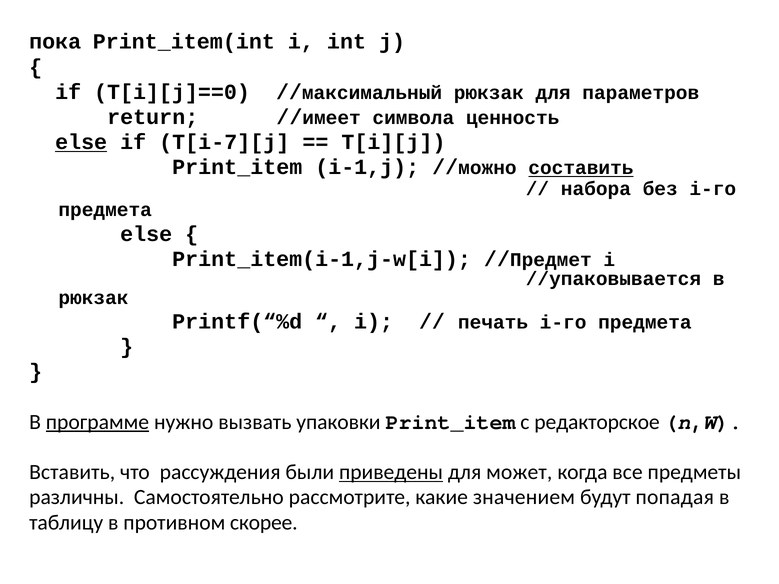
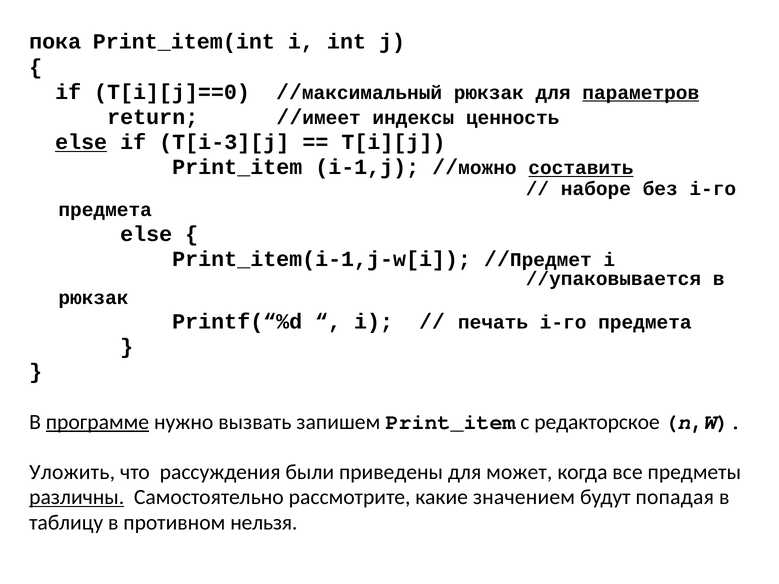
параметров underline: none -> present (641, 93)
символа: символа -> индексы (413, 118)
T[i-7][j: T[i-7][j -> T[i-3][j (224, 142)
набора: набора -> наборе (596, 189)
упаковки: упаковки -> запишем (338, 422)
Вставить: Вставить -> Уложить (72, 472)
приведены underline: present -> none (391, 472)
различны underline: none -> present (77, 497)
скорее: скорее -> нельзя (264, 523)
